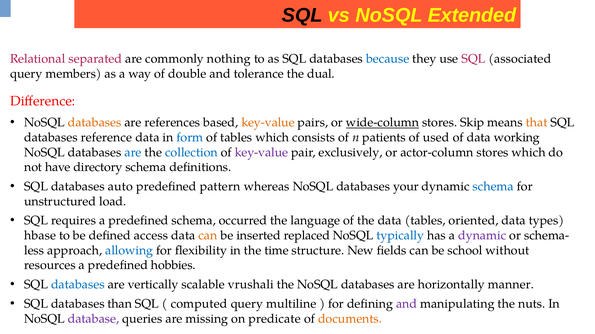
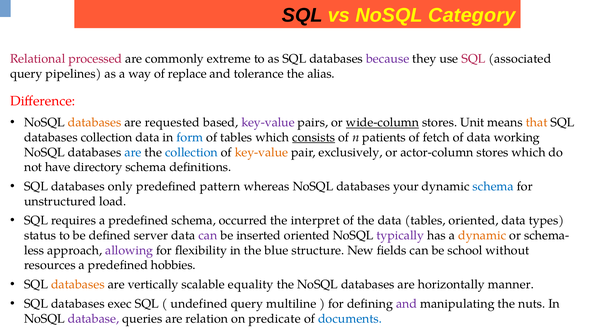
Extended: Extended -> Category (472, 15)
separated: separated -> processed (95, 59)
nothing: nothing -> extreme (229, 59)
because colour: blue -> purple (388, 59)
members: members -> pipelines (74, 74)
double: double -> replace (187, 74)
dual: dual -> alias (321, 74)
references: references -> requested (172, 123)
key-value colour: orange -> purple (268, 123)
Skip: Skip -> Unit (472, 123)
databases reference: reference -> collection (107, 138)
consists underline: none -> present (314, 138)
used: used -> fetch (436, 138)
key-value colour: purple -> orange (262, 153)
auto: auto -> only (120, 187)
language: language -> interpret (315, 221)
hbase: hbase -> status (40, 236)
access: access -> server (151, 236)
can colour: orange -> purple (208, 236)
inserted replaced: replaced -> oriented (307, 236)
typically colour: blue -> purple (400, 236)
dynamic colour: purple -> orange (482, 236)
allowing colour: blue -> purple (129, 251)
time: time -> blue (276, 251)
databases colour: blue -> orange (78, 285)
vrushali: vrushali -> equality (251, 285)
than: than -> exec (120, 304)
computed: computed -> undefined (199, 304)
missing: missing -> relation (207, 319)
documents colour: orange -> blue (350, 319)
